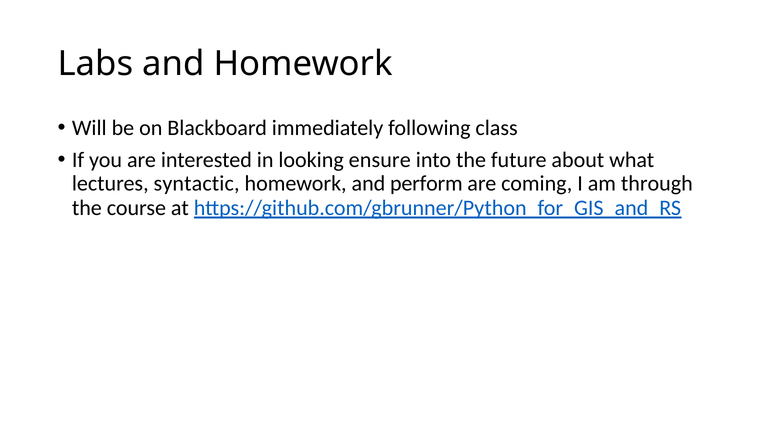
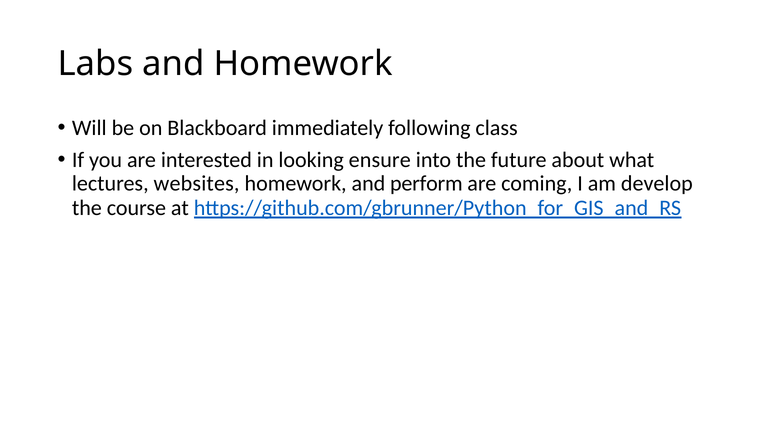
syntactic: syntactic -> websites (197, 184)
through: through -> develop (657, 184)
